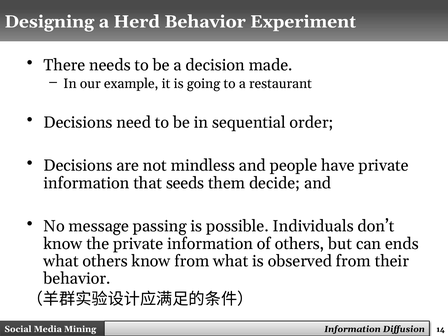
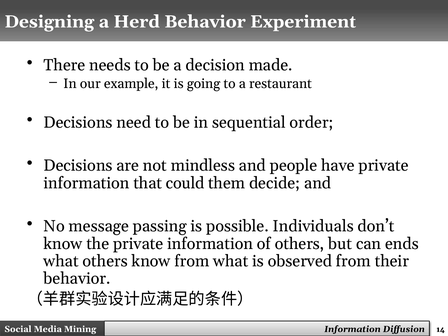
seeds: seeds -> could (185, 183)
